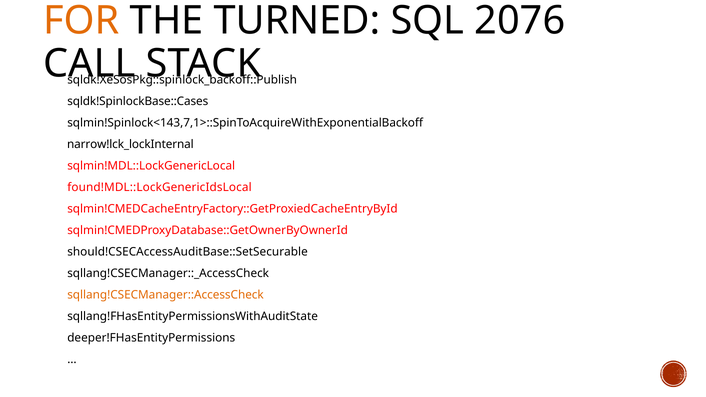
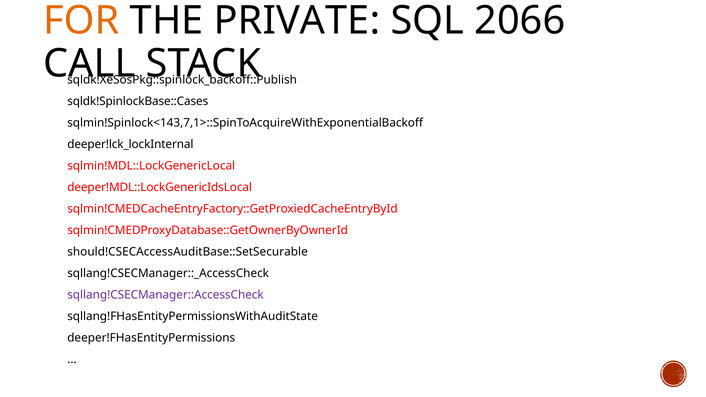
TURNED: TURNED -> PRIVATE (297, 21)
2076: 2076 -> 2066 (520, 21)
narrow!lck_lockInternal: narrow!lck_lockInternal -> deeper!lck_lockInternal (130, 144)
found!MDL::LockGenericIdsLocal: found!MDL::LockGenericIdsLocal -> deeper!MDL::LockGenericIdsLocal (160, 187)
sqllang!CSECManager::AccessCheck colour: orange -> purple (166, 295)
